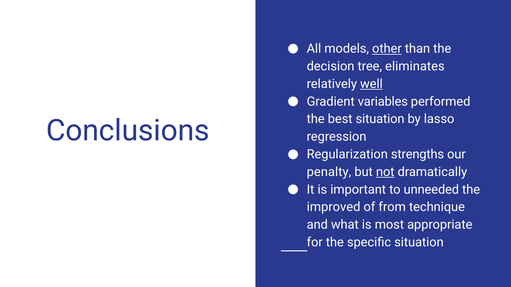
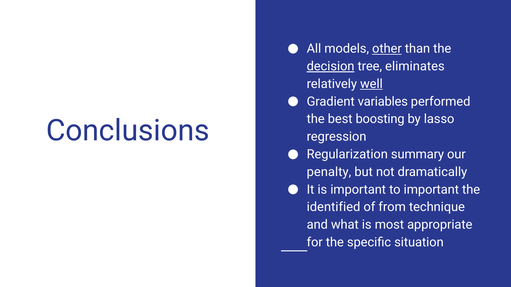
decision underline: none -> present (331, 66)
best situation: situation -> boosting (380, 119)
strengths: strengths -> summary (417, 155)
not underline: present -> none (385, 172)
to unneeded: unneeded -> important (431, 190)
improved: improved -> identified (334, 207)
